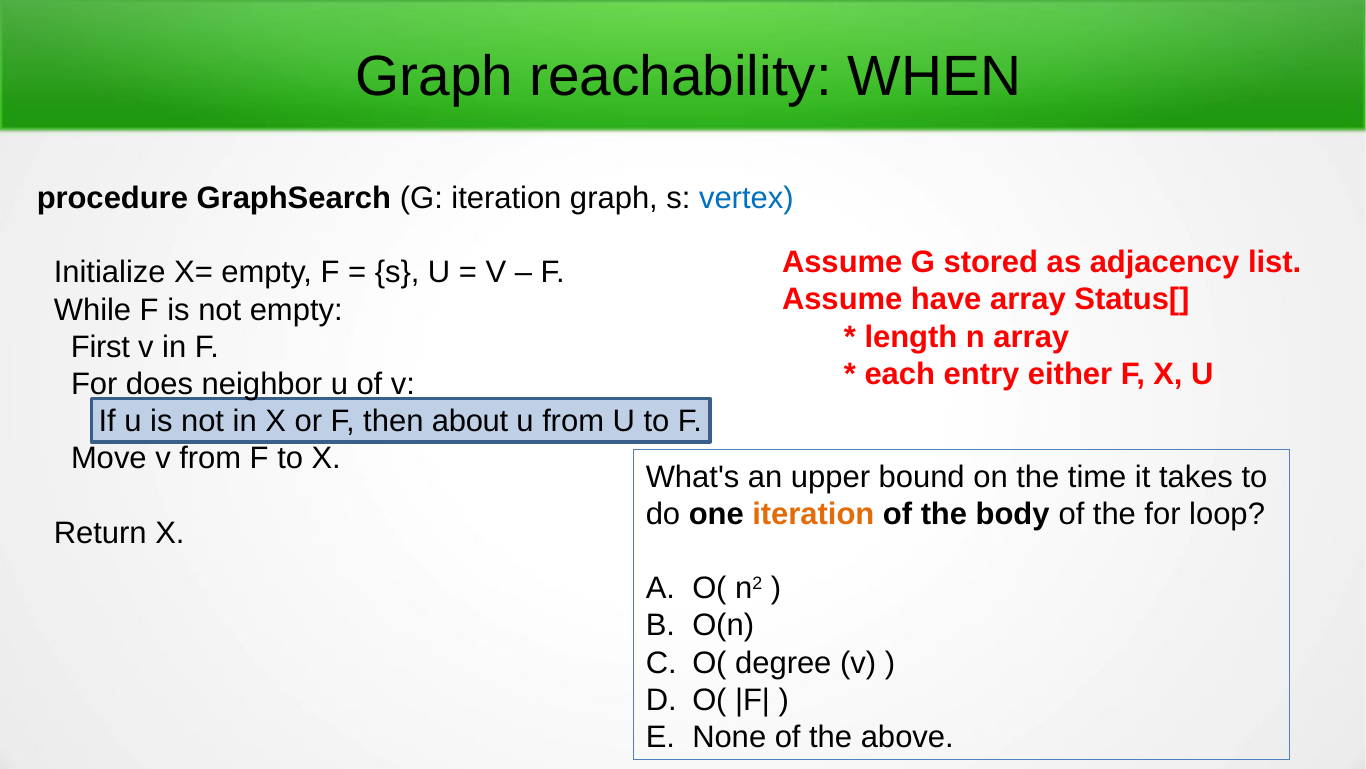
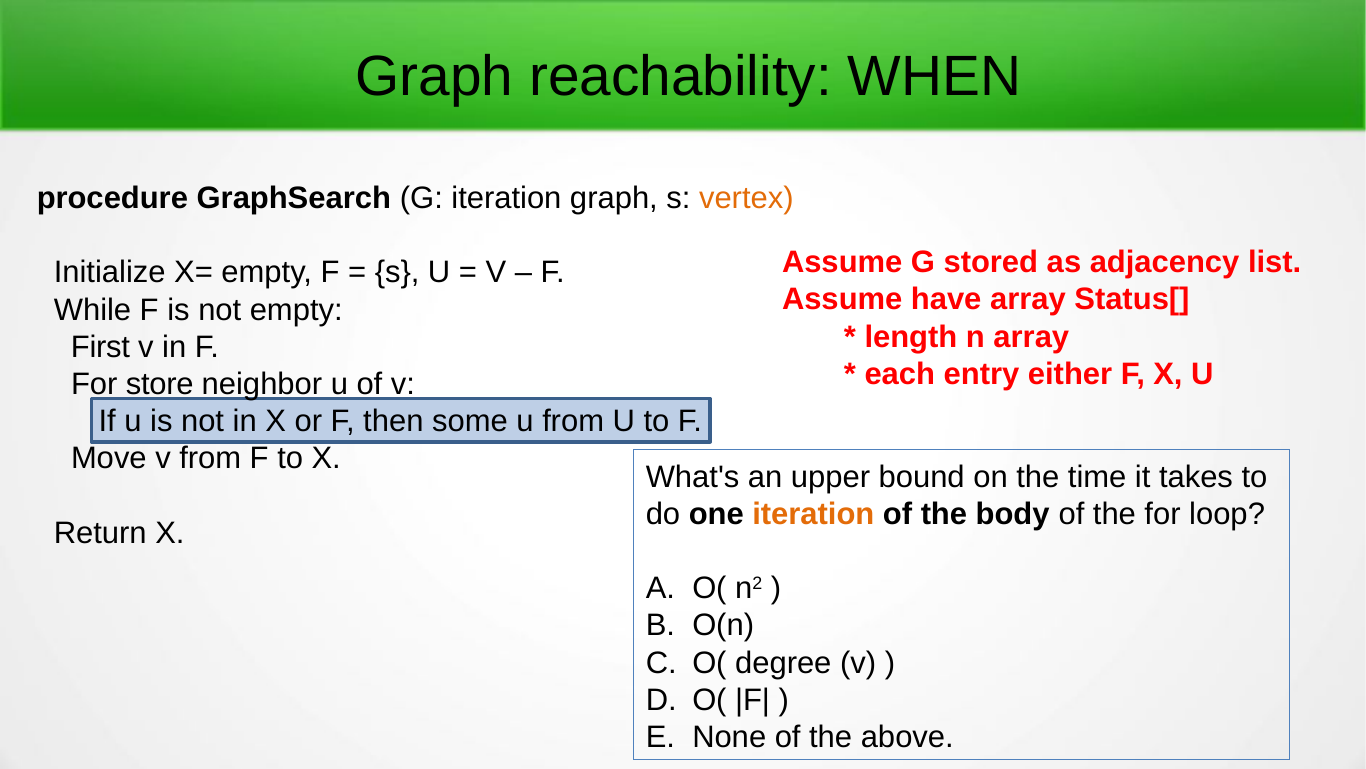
vertex colour: blue -> orange (746, 198)
does: does -> store (160, 384)
about: about -> some (470, 421)
